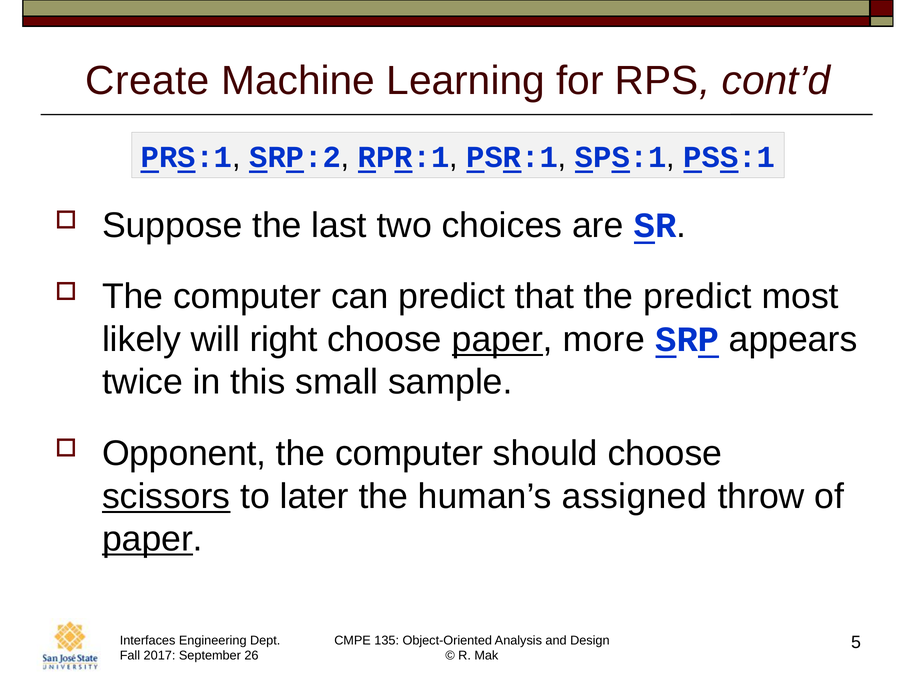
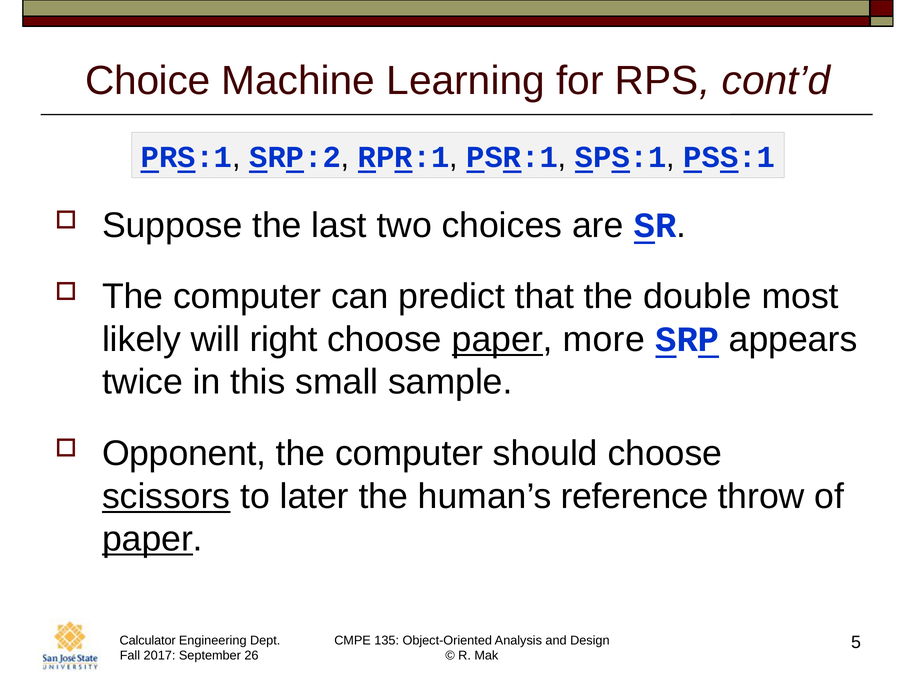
Create: Create -> Choice (148, 81)
the predict: predict -> double (697, 297)
assigned: assigned -> reference (635, 496)
Interfaces: Interfaces -> Calculator (148, 640)
